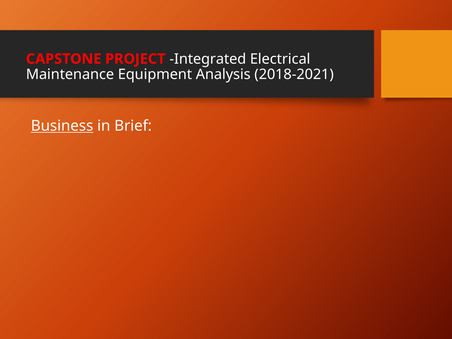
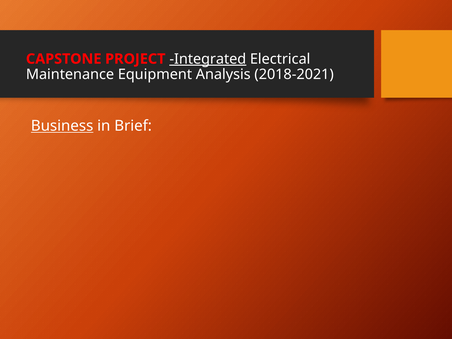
Integrated underline: none -> present (208, 59)
